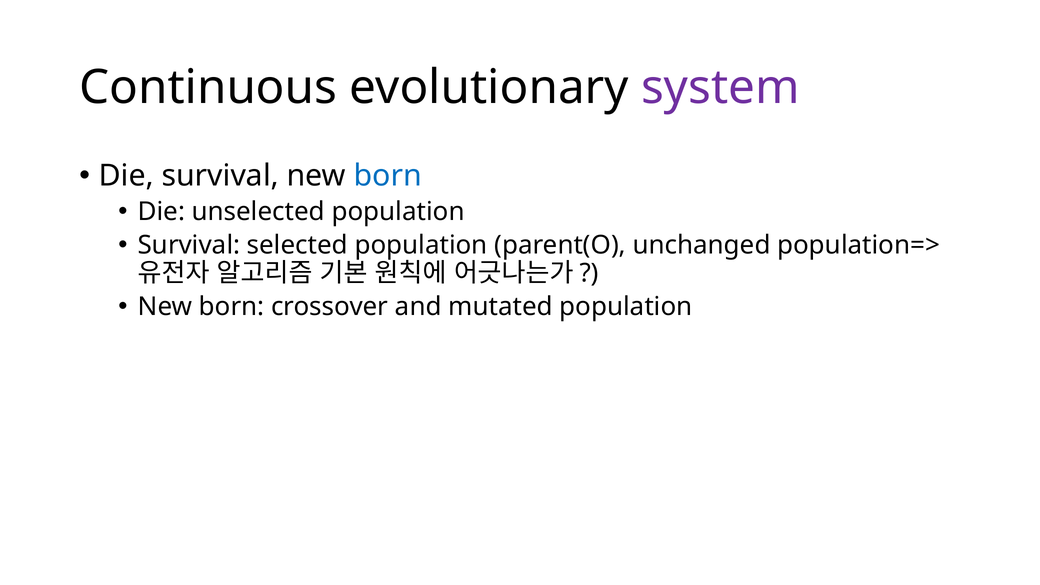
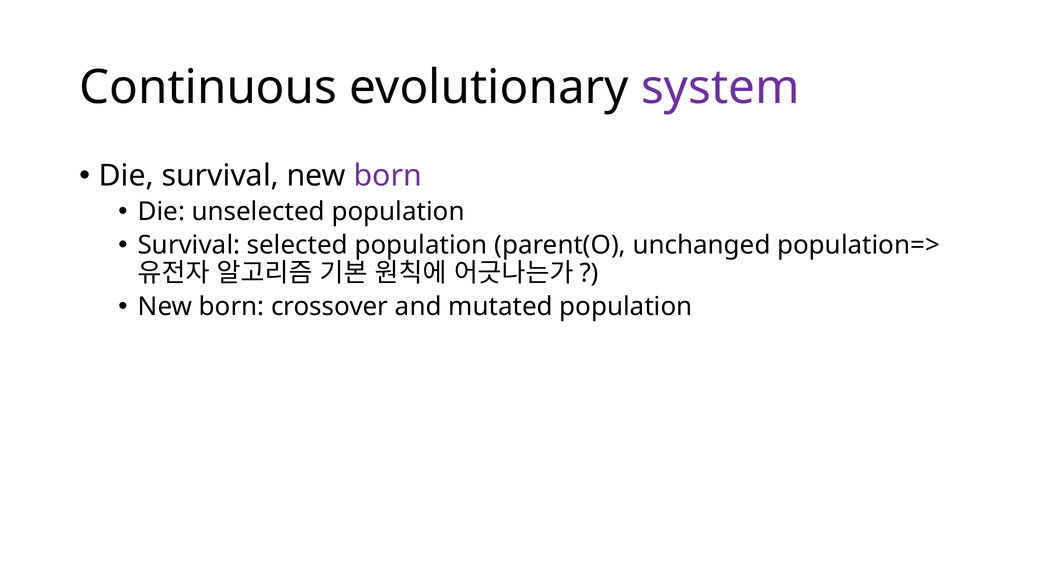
born colour: blue -> purple (388, 176)
